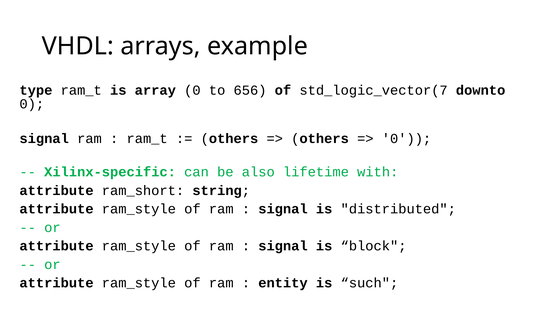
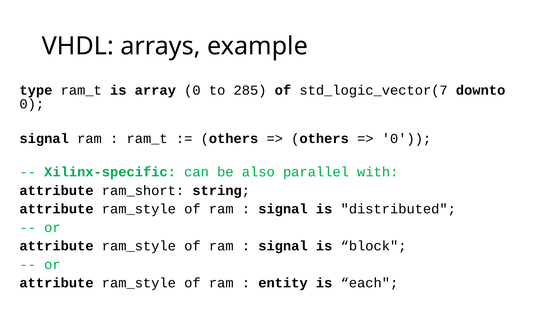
656: 656 -> 285 (250, 90)
lifetime: lifetime -> parallel (316, 172)
such: such -> each (369, 283)
